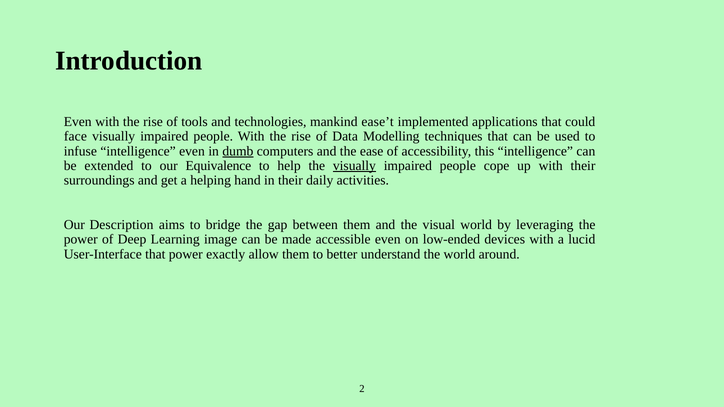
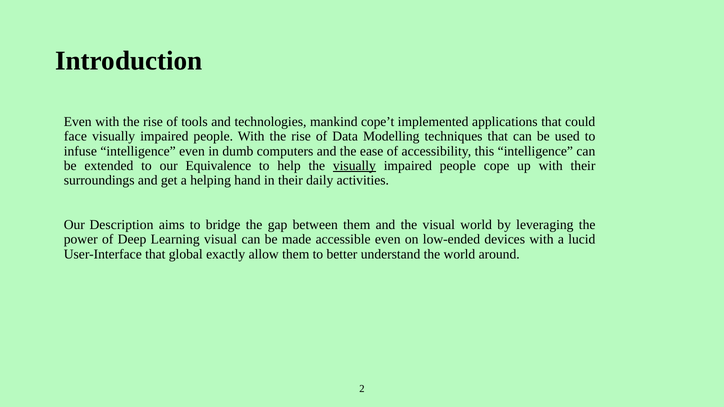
ease’t: ease’t -> cope’t (378, 122)
dumb underline: present -> none (238, 151)
Learning image: image -> visual (221, 240)
that power: power -> global (186, 254)
